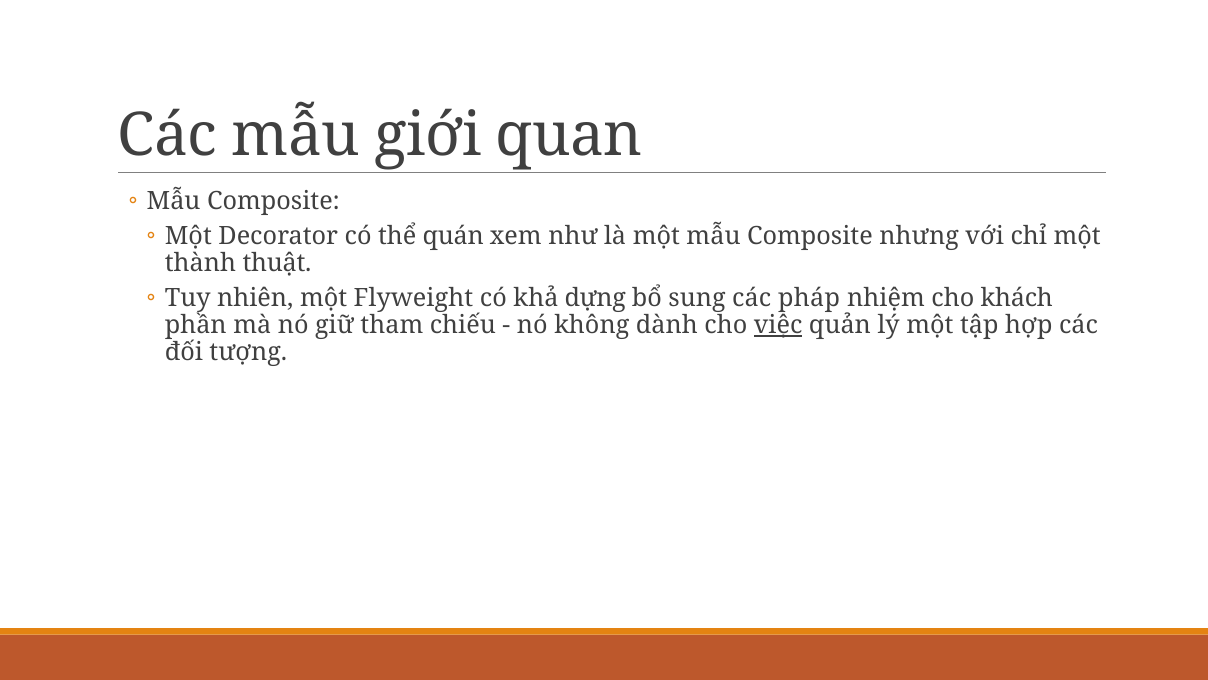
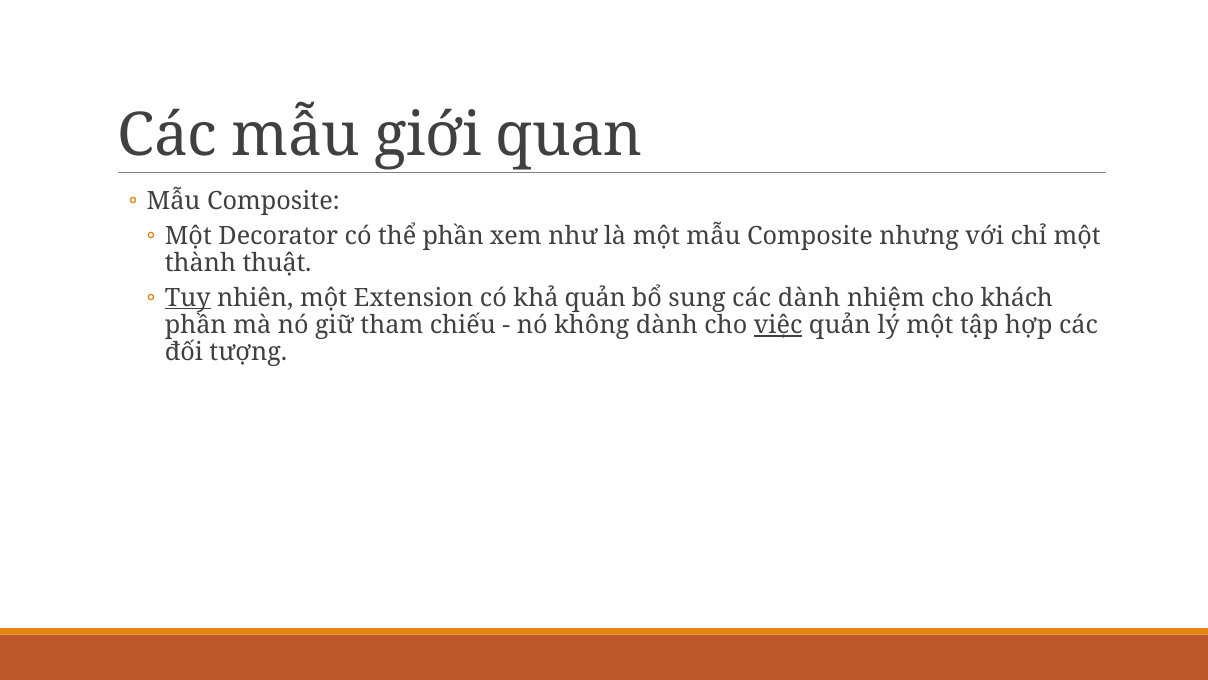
thể quán: quán -> phần (453, 236)
Tuy underline: none -> present (188, 298)
Flyweight: Flyweight -> Extension (414, 298)
khả dựng: dựng -> quản (595, 298)
các pháp: pháp -> dành (809, 298)
